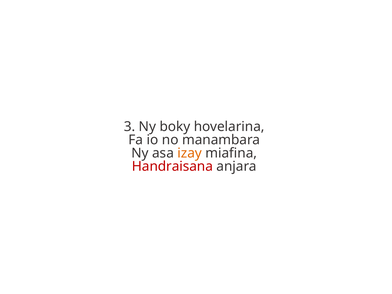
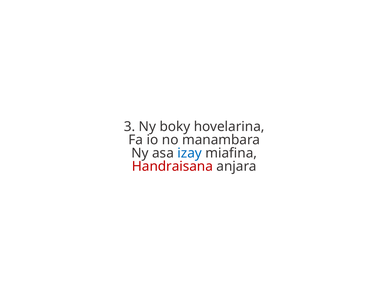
izay colour: orange -> blue (190, 153)
